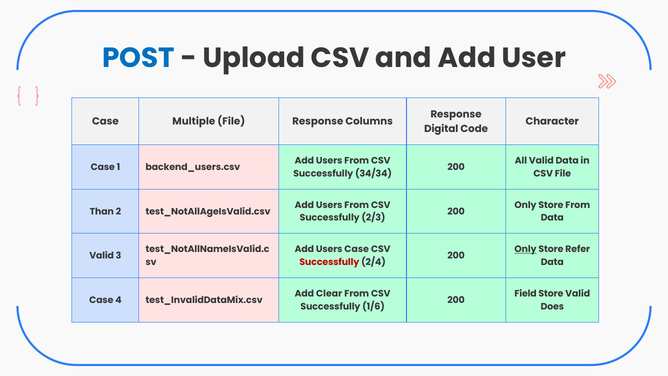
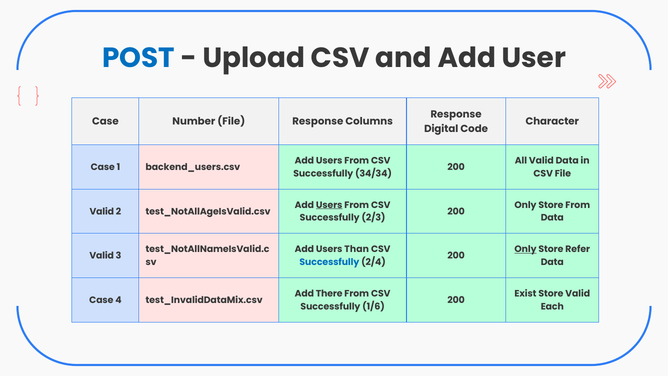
Multiple: Multiple -> Number (194, 121)
Users underline: none -> present (329, 205)
Than: Than -> Valid (102, 211)
Users Case: Case -> Than (357, 249)
Successfully colour: red -> blue (329, 262)
Clear: Clear -> There (329, 293)
Field: Field -> Exist (525, 293)
Does: Does -> Each (552, 306)
